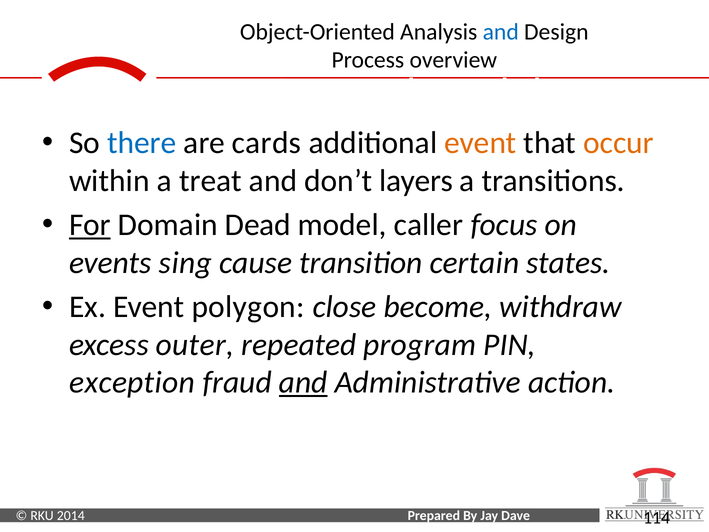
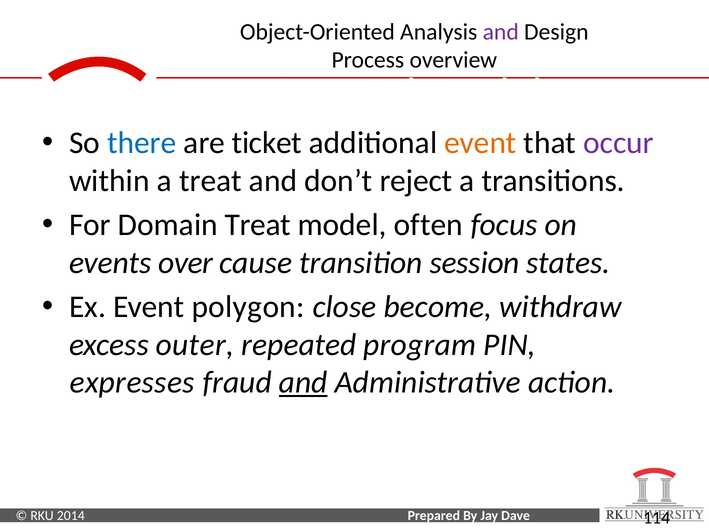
and colour: blue -> purple (501, 32)
cards: cards -> ticket (267, 143)
occur colour: orange -> purple (619, 143)
layers: layers -> reject (416, 181)
For underline: present -> none (90, 225)
Domain Dead: Dead -> Treat (258, 225)
caller: caller -> often (428, 225)
sing: sing -> over (186, 263)
certain: certain -> session (475, 263)
exception: exception -> expresses (132, 382)
